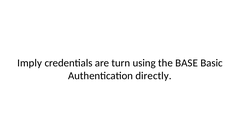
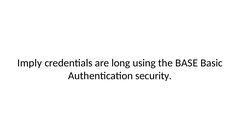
turn: turn -> long (121, 63)
directly: directly -> security (154, 76)
